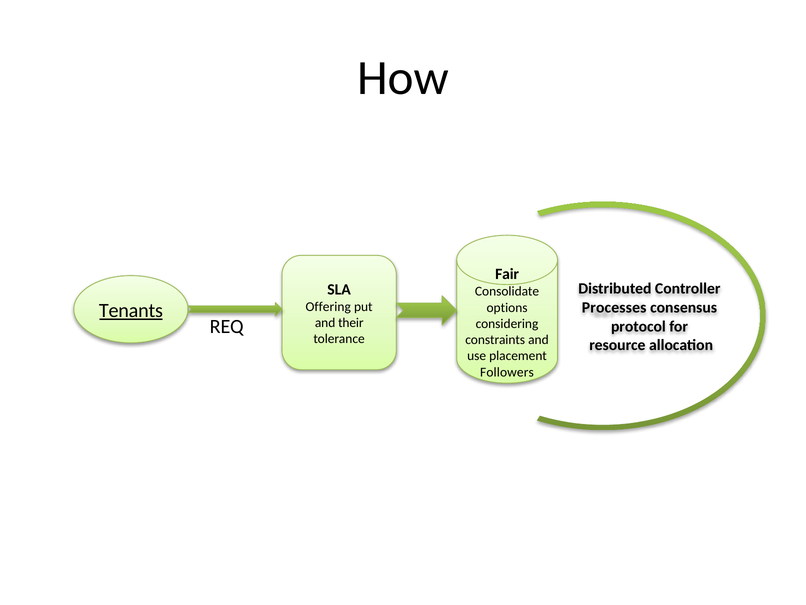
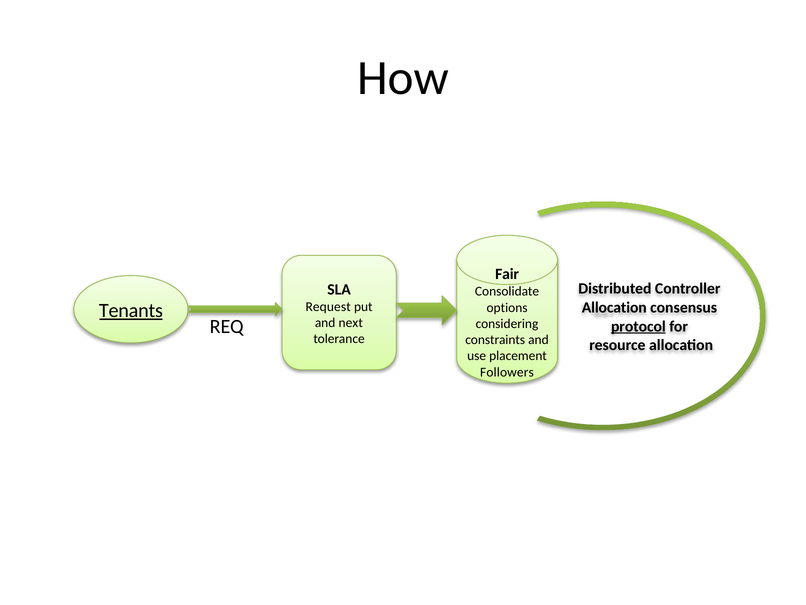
Processes: Processes -> Allocation (614, 307)
Offering: Offering -> Request (328, 306)
their: their -> next (351, 323)
protocol underline: none -> present (638, 326)
